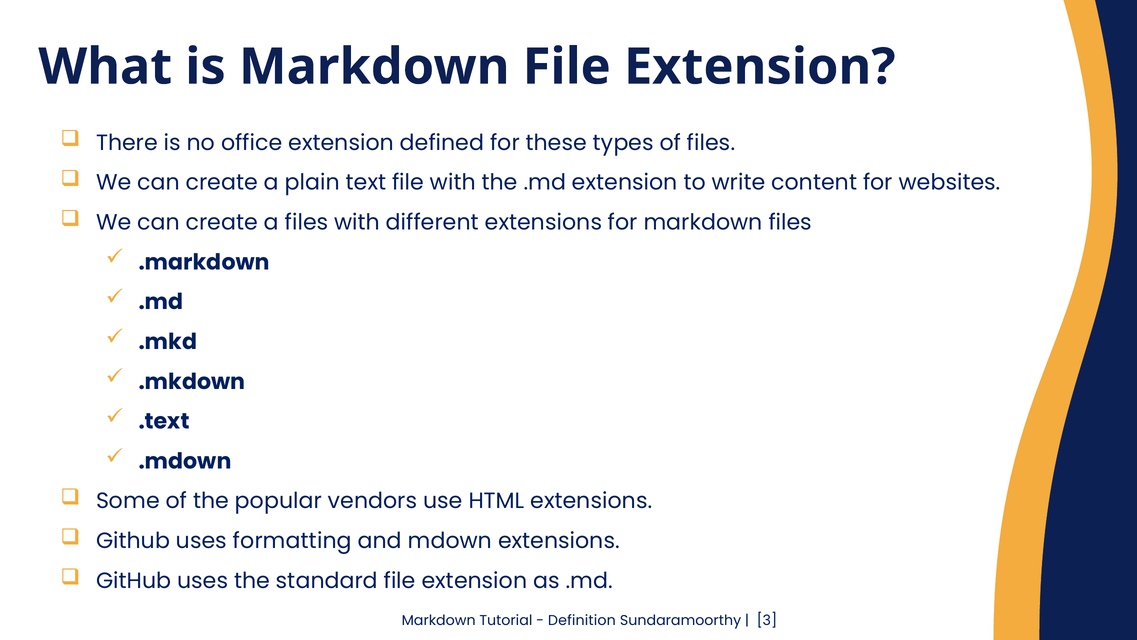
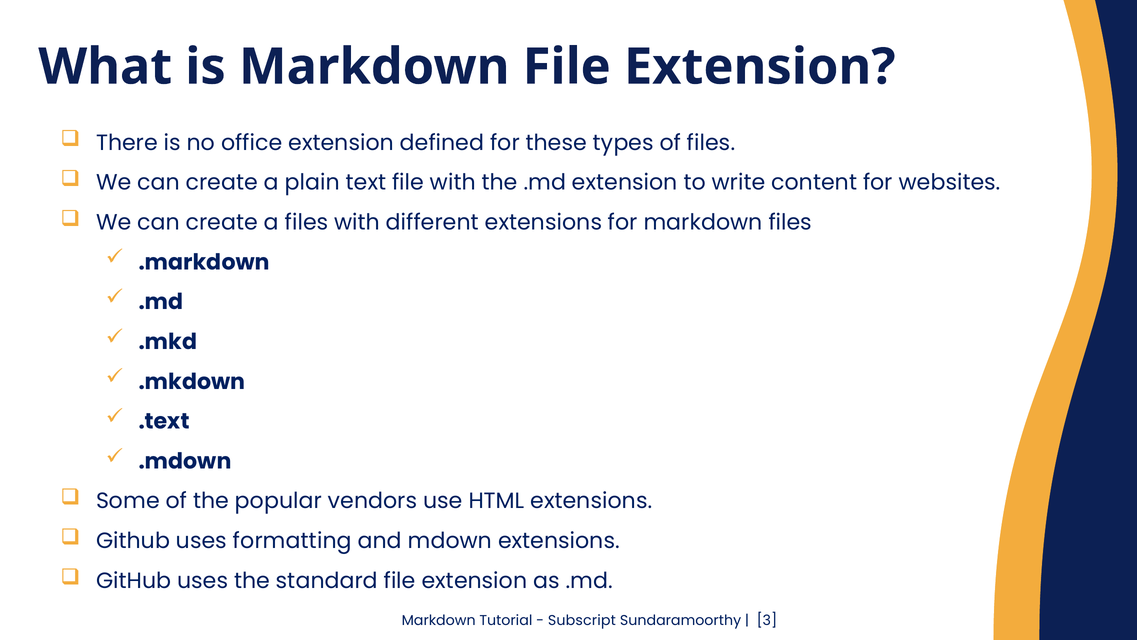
Definition: Definition -> Subscript (582, 620)
